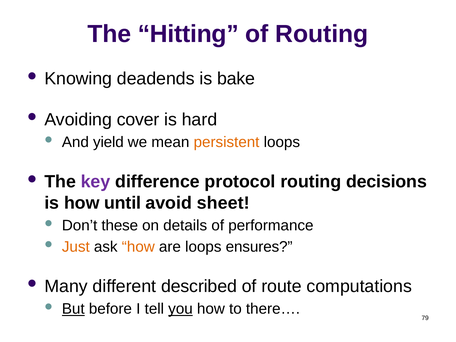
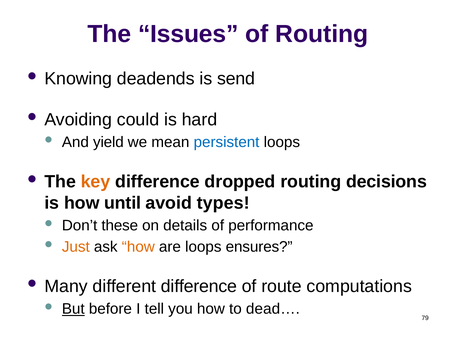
Hitting: Hitting -> Issues (188, 34)
bake: bake -> send (236, 79)
cover: cover -> could (138, 120)
persistent colour: orange -> blue (227, 142)
key colour: purple -> orange (96, 182)
protocol: protocol -> dropped (240, 182)
sheet: sheet -> types (223, 203)
different described: described -> difference (199, 286)
you underline: present -> none (181, 309)
there…: there… -> dead… (273, 309)
